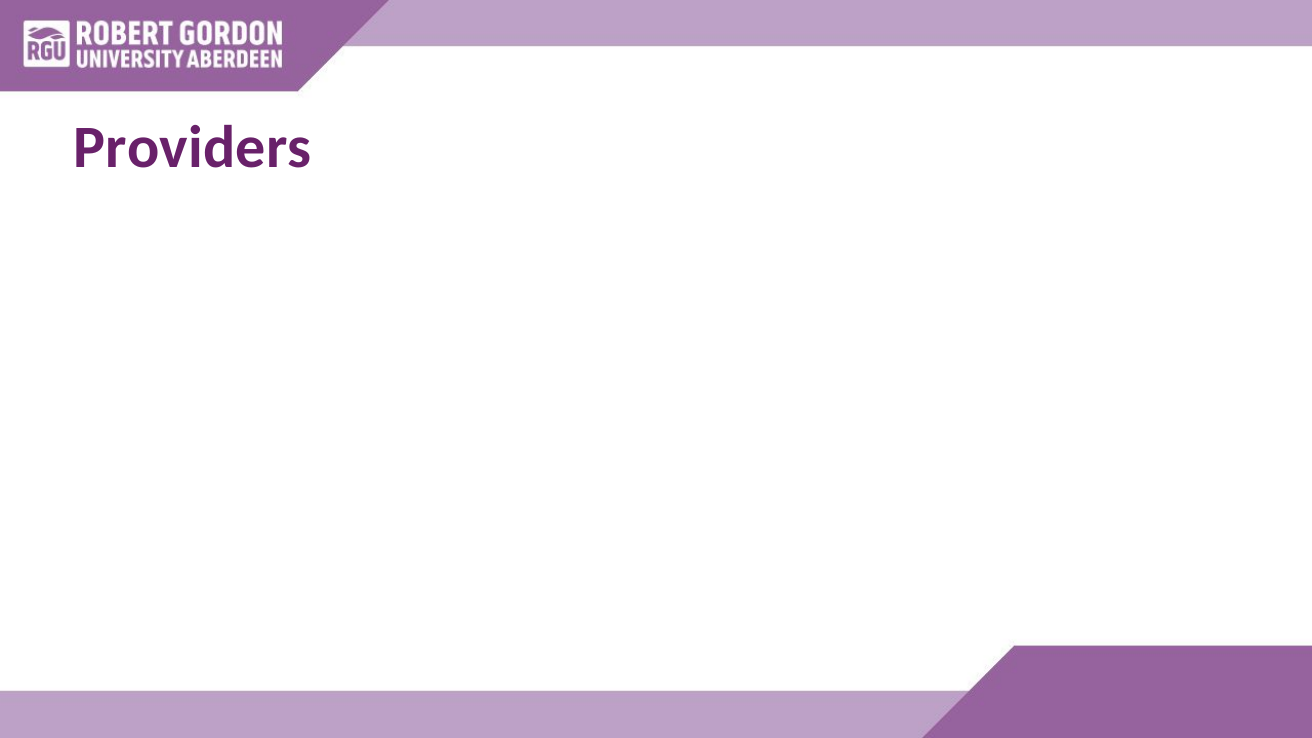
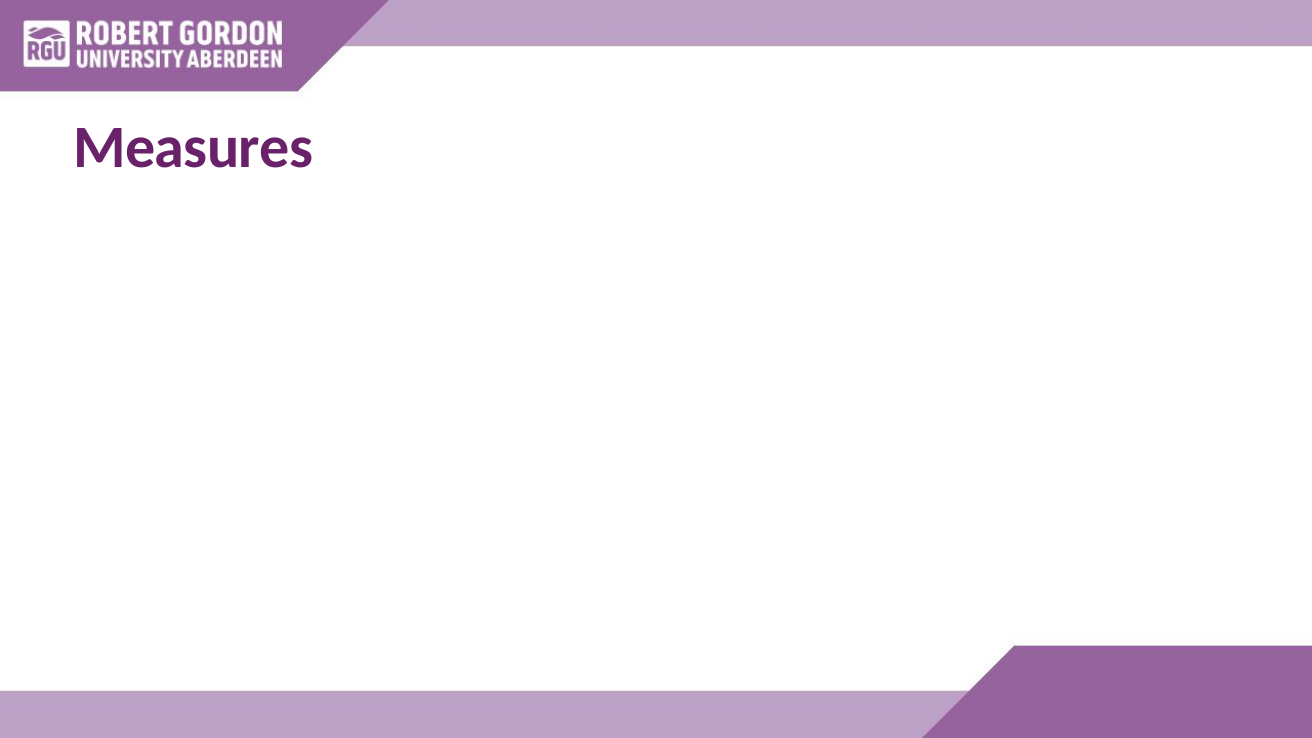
Providers: Providers -> Measures (193, 147)
